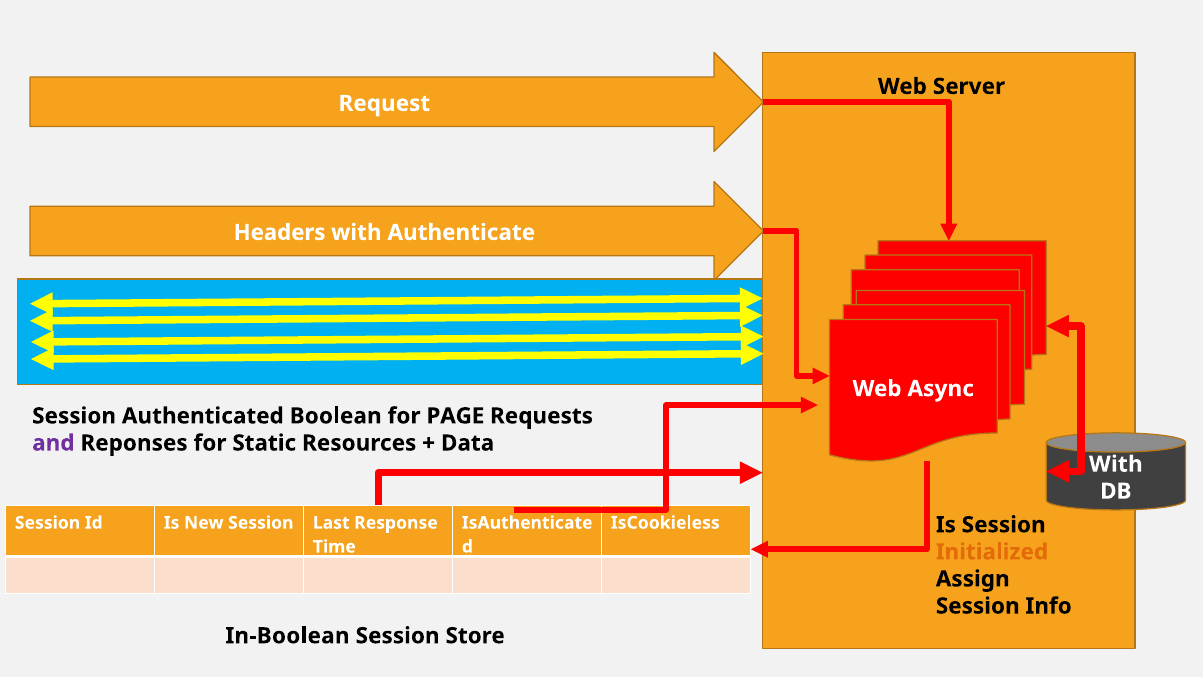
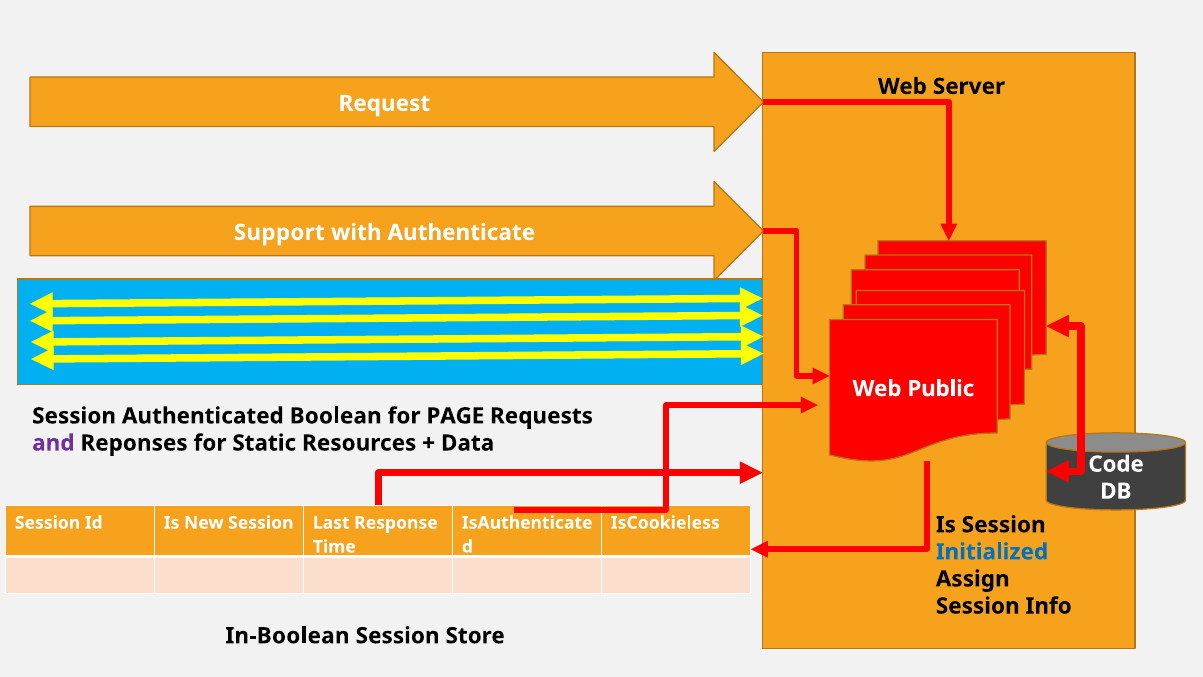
Headers: Headers -> Support (279, 232)
Async: Async -> Public (941, 389)
With: With -> Code (1116, 464)
Initialized colour: orange -> blue (992, 552)
